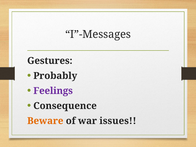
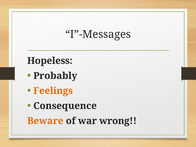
Gestures: Gestures -> Hopeless (50, 61)
Feelings colour: purple -> orange (53, 91)
issues: issues -> wrong (118, 121)
